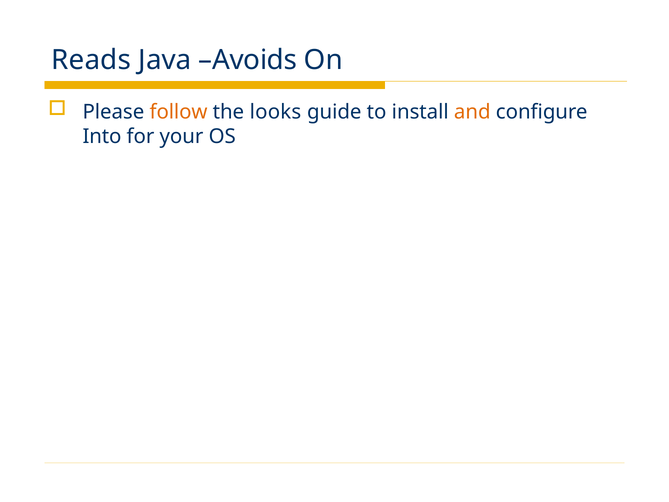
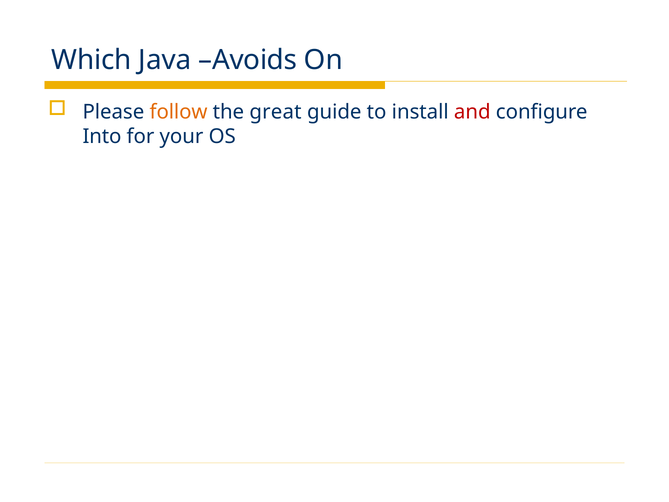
Reads: Reads -> Which (91, 60)
looks: looks -> great (275, 112)
and colour: orange -> red (472, 112)
